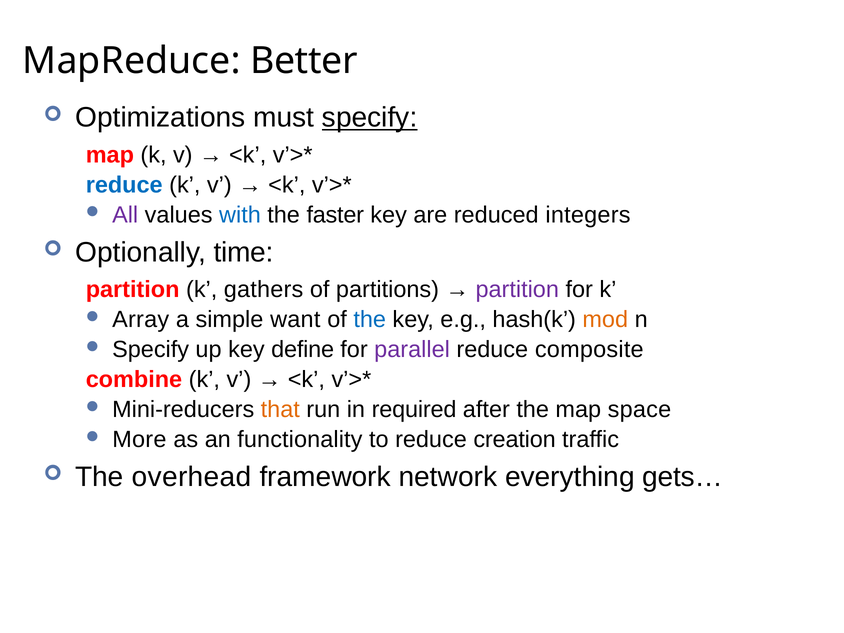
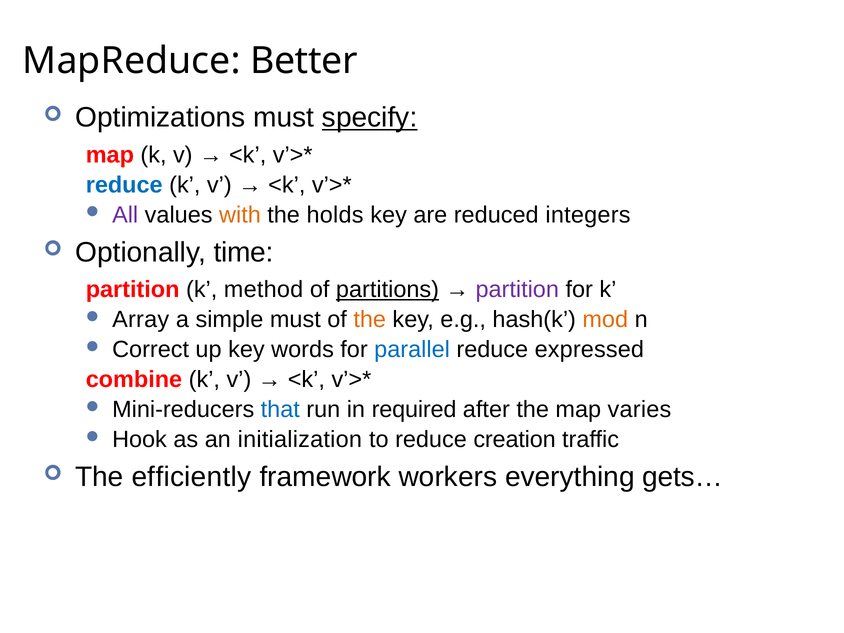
with colour: blue -> orange (240, 215)
faster: faster -> holds (335, 215)
gathers: gathers -> method (264, 290)
partitions underline: none -> present (388, 290)
simple want: want -> must (295, 320)
the colour: blue -> orange (370, 320)
Specify: Specify -> Correct (151, 350)
define: define -> words (303, 350)
parallel colour: purple -> blue (412, 350)
composite: composite -> expressed (589, 350)
that colour: orange -> blue (280, 410)
space: space -> varies (639, 410)
More: More -> Hook (139, 440)
functionality: functionality -> initialization (300, 440)
overhead: overhead -> efficiently (192, 477)
network: network -> workers (448, 477)
